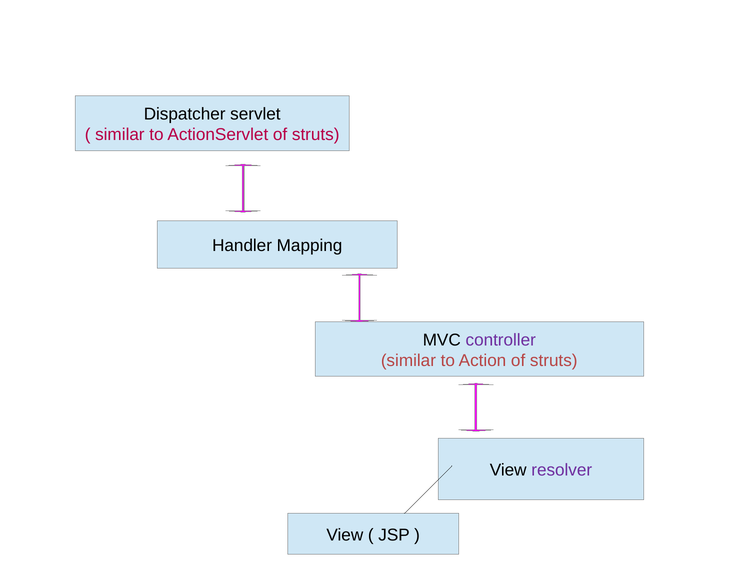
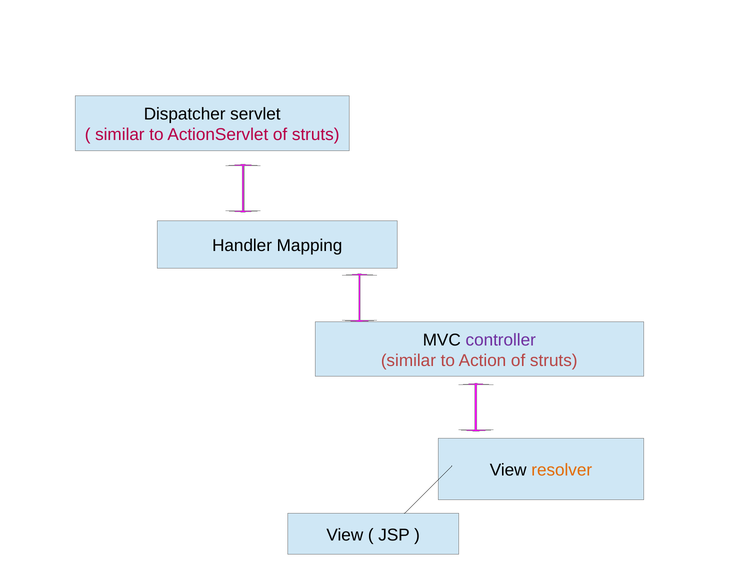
resolver colour: purple -> orange (562, 470)
